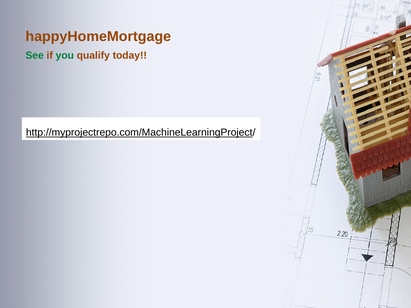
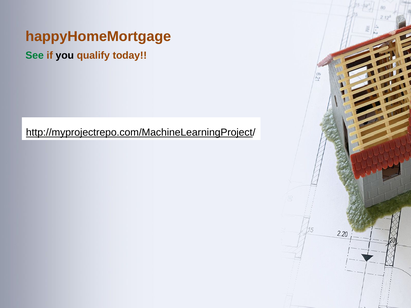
you colour: green -> black (65, 55)
